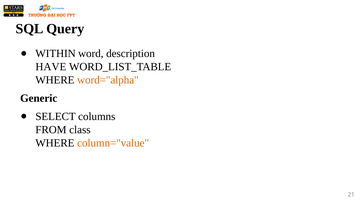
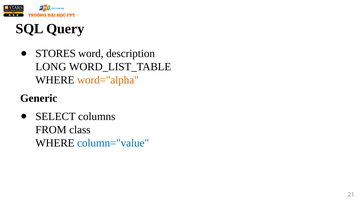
WITHIN: WITHIN -> STORES (56, 53)
HAVE: HAVE -> LONG (51, 67)
column="value colour: orange -> blue (113, 143)
